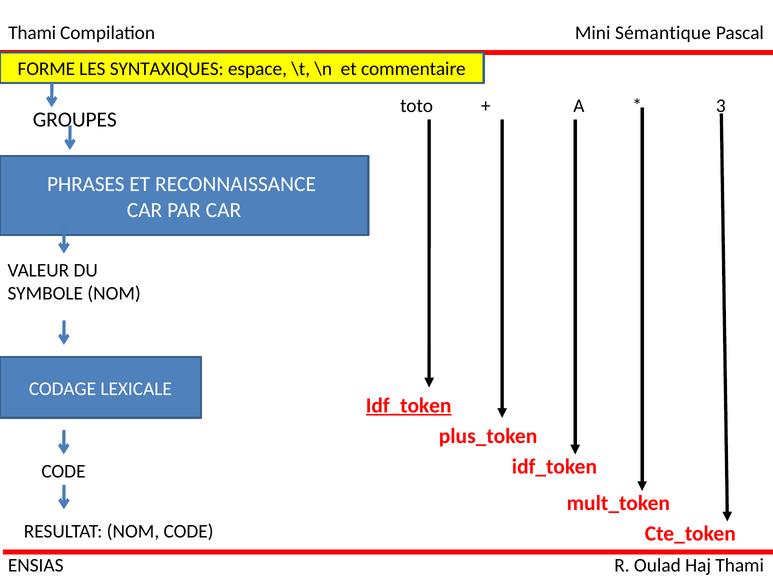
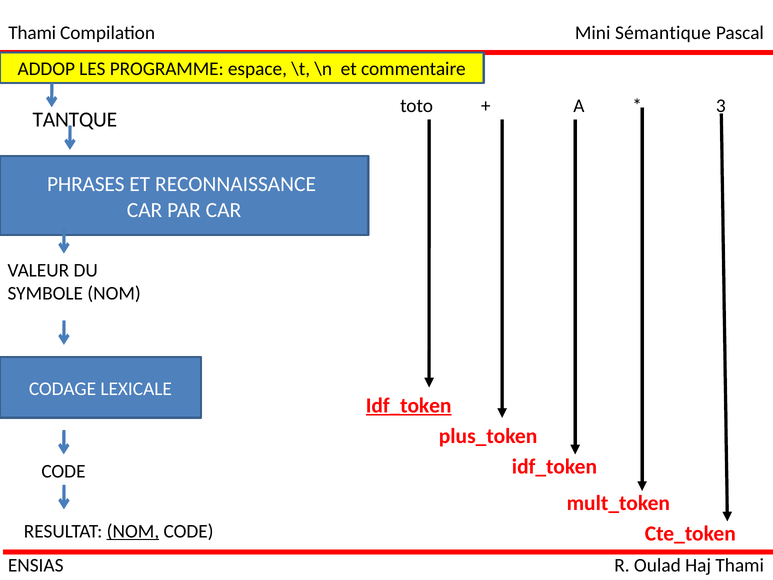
FORME: FORME -> ADDOP (46, 69)
SYNTAXIQUES: SYNTAXIQUES -> PROGRAMME (167, 69)
GROUPES: GROUPES -> TANTQUE (75, 119)
NOM underline: none -> present (133, 531)
